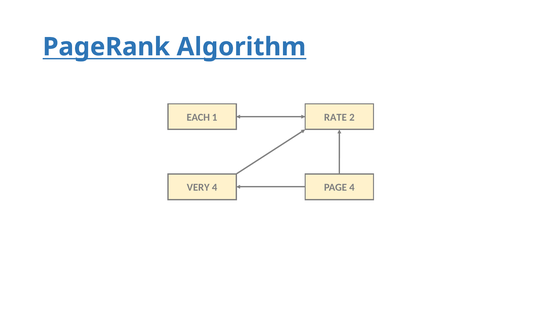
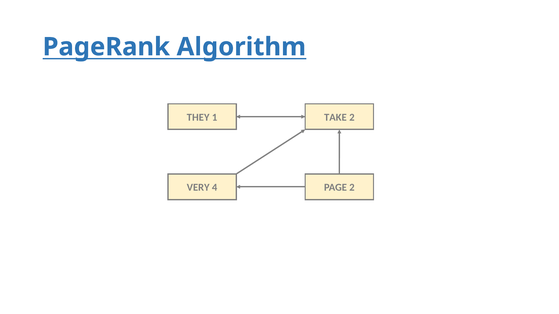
EACH: EACH -> THEY (198, 118)
RATE: RATE -> TAKE (335, 118)
PAGE 4: 4 -> 2 (352, 188)
